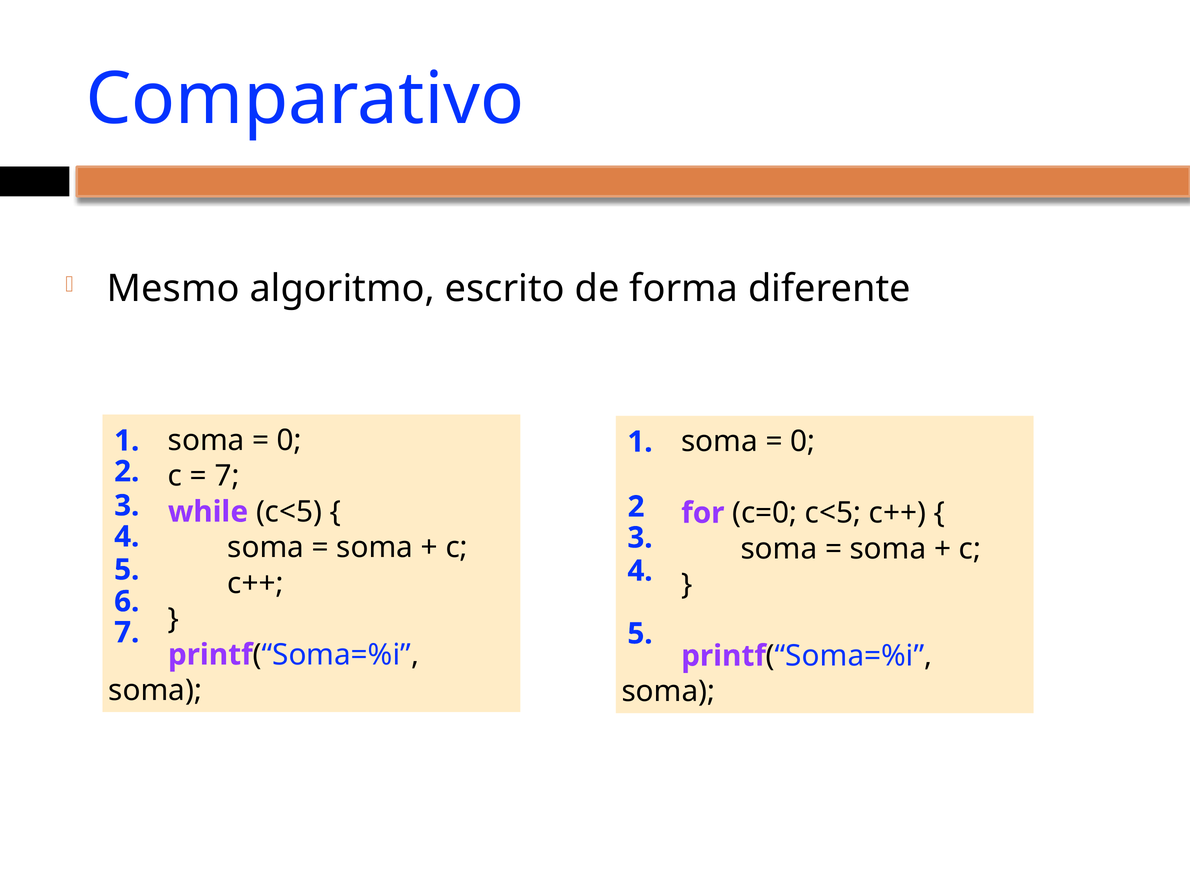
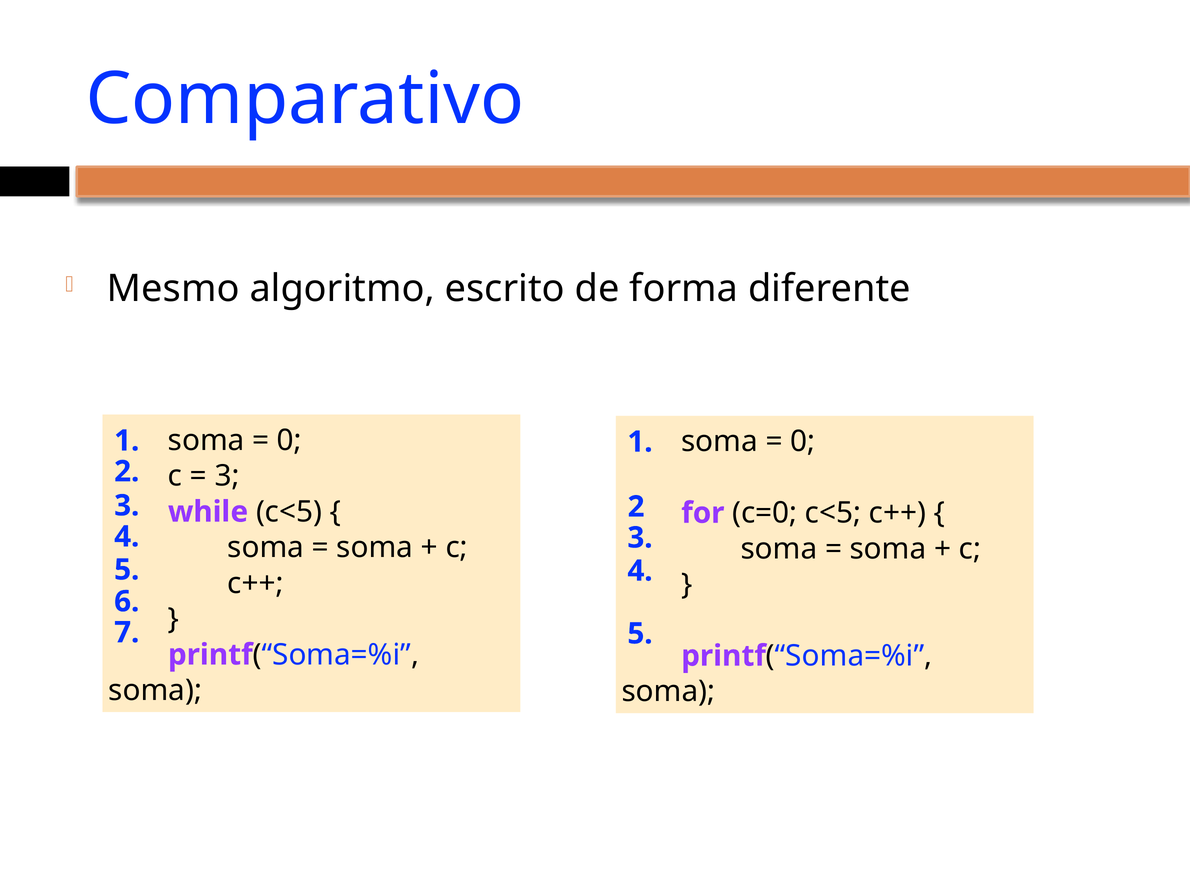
7: 7 -> 3 (227, 476)
